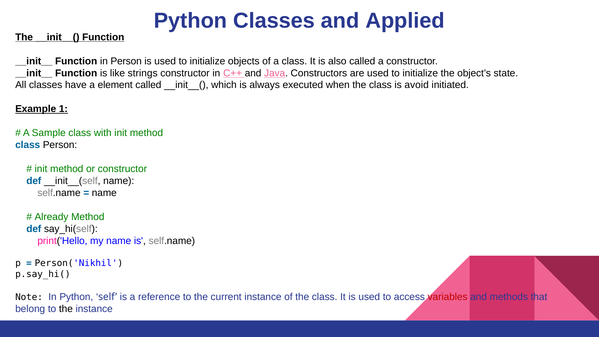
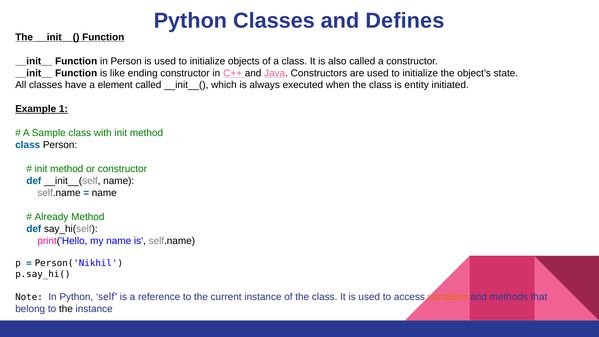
Applied: Applied -> Defines (405, 21)
strings: strings -> ending (143, 73)
avoid: avoid -> entity (417, 85)
variables colour: red -> orange (448, 297)
